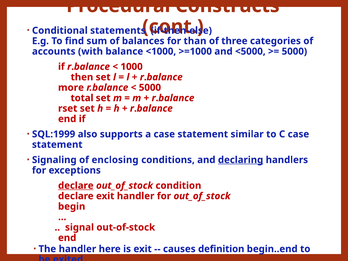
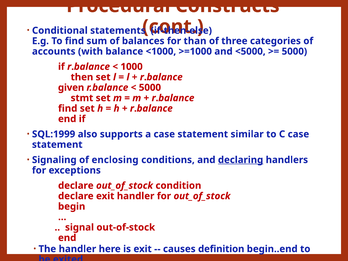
more: more -> given (71, 88)
total: total -> stmt (82, 98)
rset: rset -> find (68, 108)
declare underline: present -> none (76, 186)
